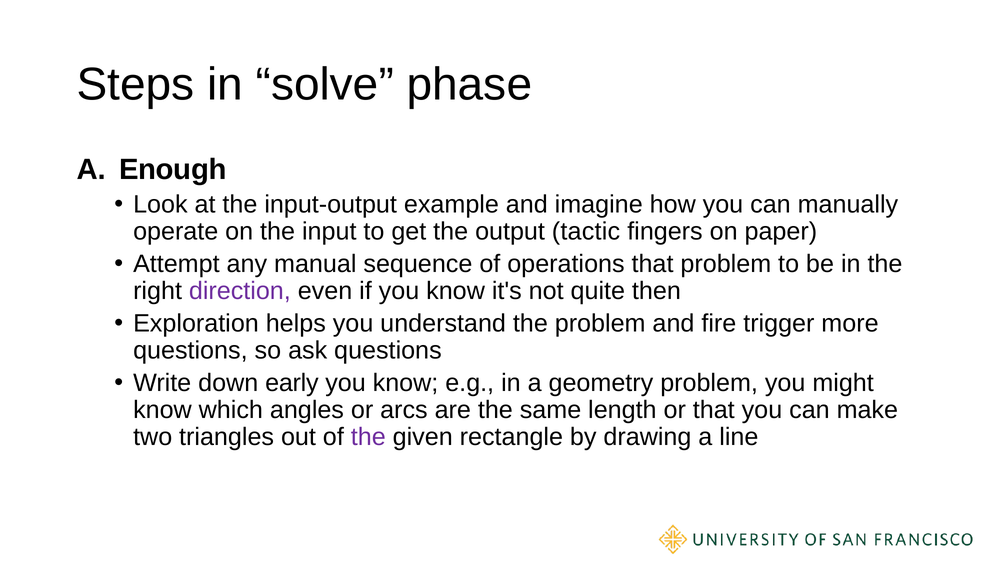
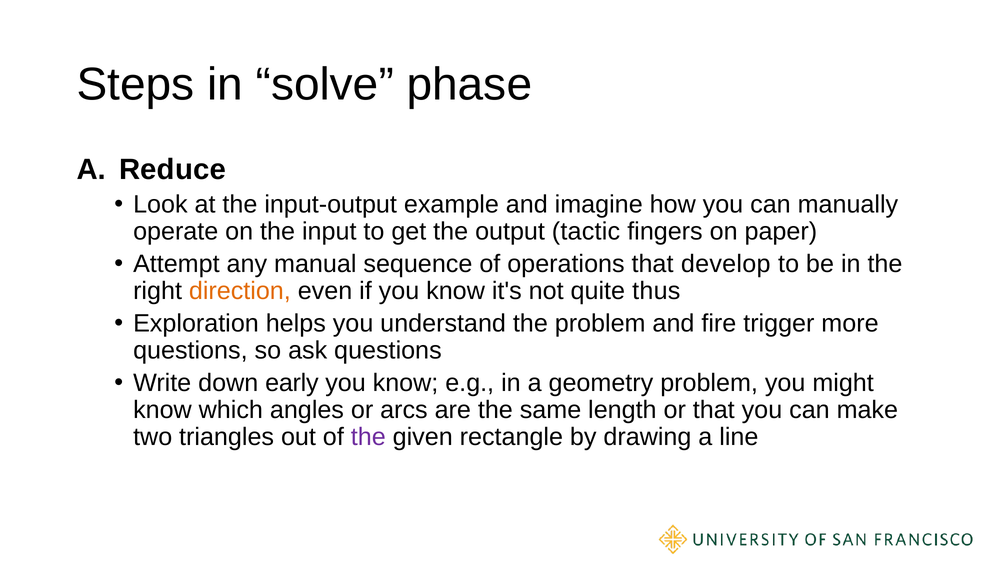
Enough: Enough -> Reduce (173, 170)
that problem: problem -> develop (726, 264)
direction colour: purple -> orange (240, 291)
then: then -> thus (656, 291)
